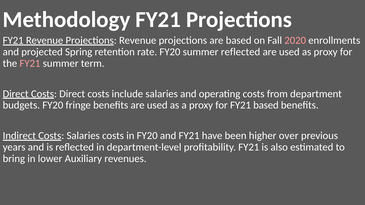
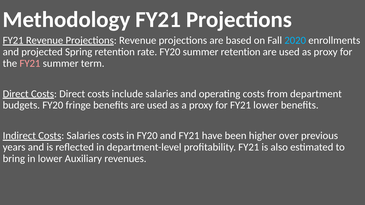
2020 colour: pink -> light blue (295, 40)
summer reflected: reflected -> retention (241, 52)
FY21 based: based -> lower (266, 105)
